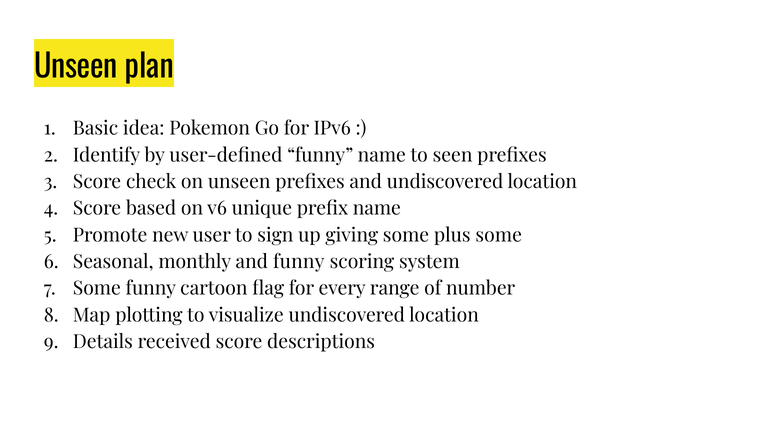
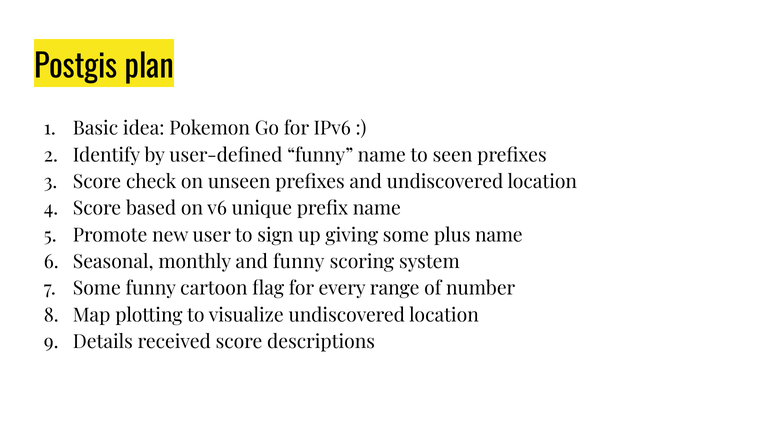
Unseen: Unseen -> Postgis (76, 67)
plus some: some -> name (499, 235)
